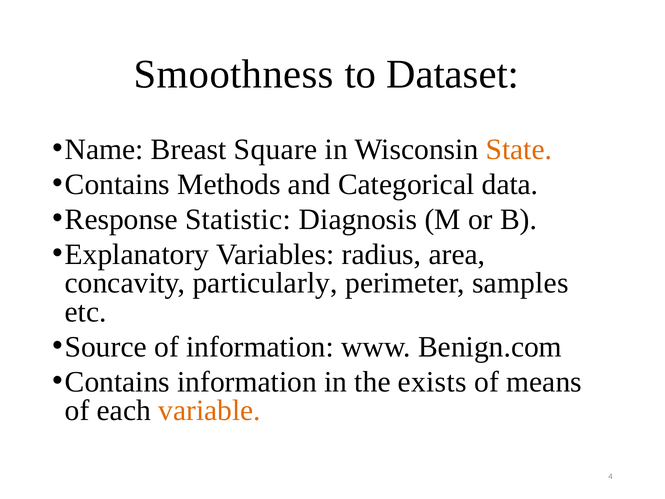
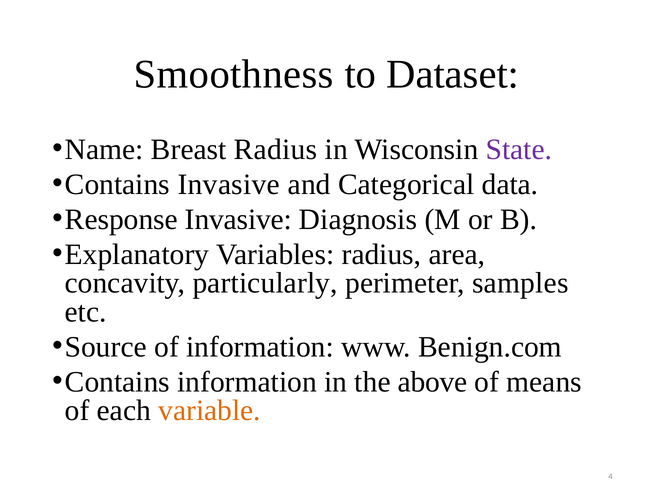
Breast Square: Square -> Radius (276, 149)
State colour: orange -> purple (519, 149)
Contains Methods: Methods -> Invasive (229, 184)
Response Statistic: Statistic -> Invasive (238, 219)
exists: exists -> above (433, 382)
